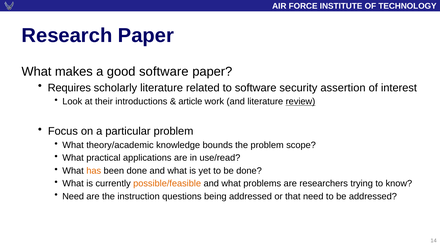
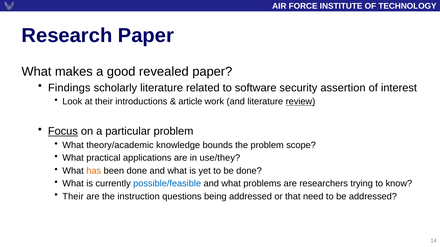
good software: software -> revealed (164, 72)
Requires: Requires -> Findings (69, 88)
Focus underline: none -> present (63, 132)
use/read: use/read -> use/they (220, 158)
possible/feasible colour: orange -> blue (167, 184)
Need: Need -> Their (73, 197)
